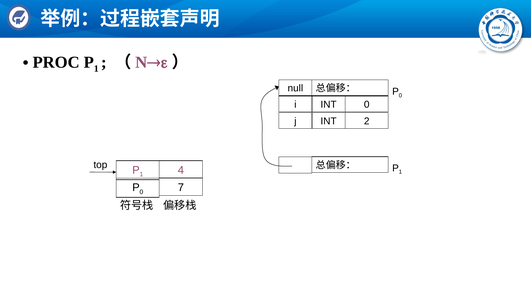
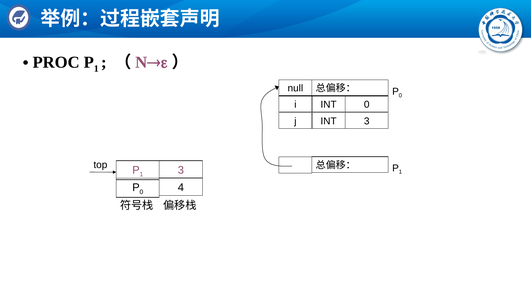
INT 2: 2 -> 3 (367, 121)
4: 4 -> 3 (181, 170)
7: 7 -> 4 (181, 187)
